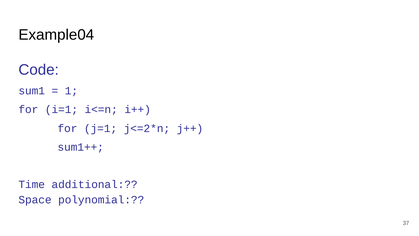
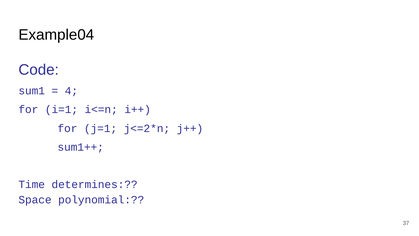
1: 1 -> 4 (71, 91)
additional: additional -> determines (95, 184)
